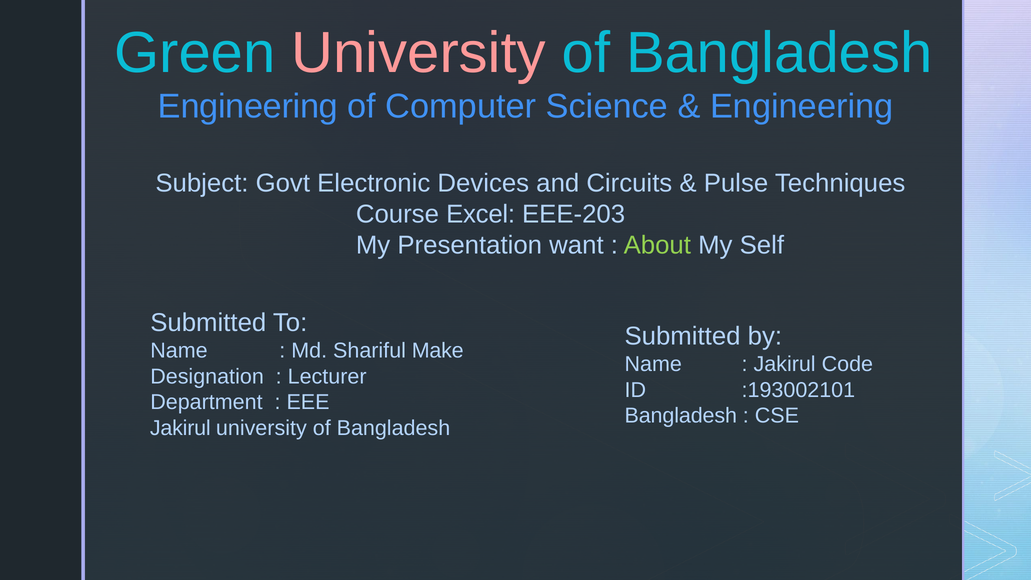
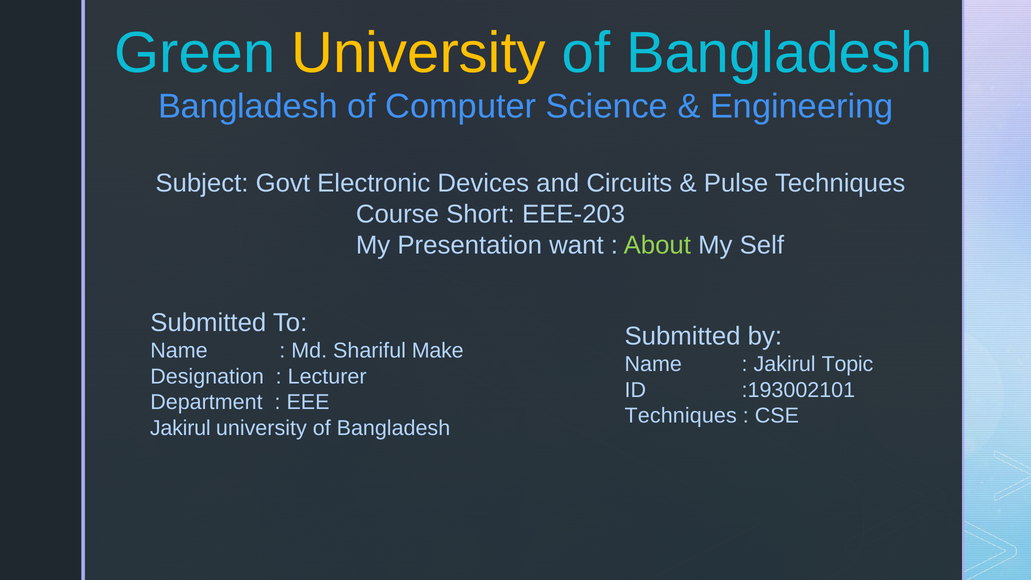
University colour: pink -> yellow (419, 53)
Engineering: Engineering -> Bangladesh (248, 107)
Excel: Excel -> Short (481, 214)
Code: Code -> Topic (847, 364)
Bangladesh: Bangladesh -> Techniques (681, 416)
